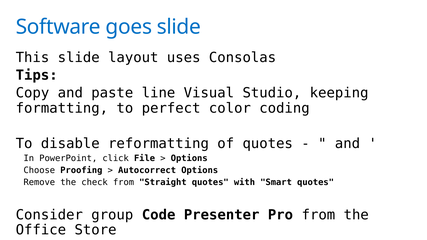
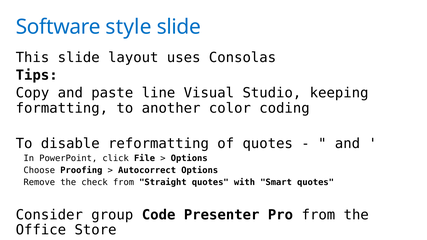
goes: goes -> style (129, 27)
perfect: perfect -> another (171, 108)
